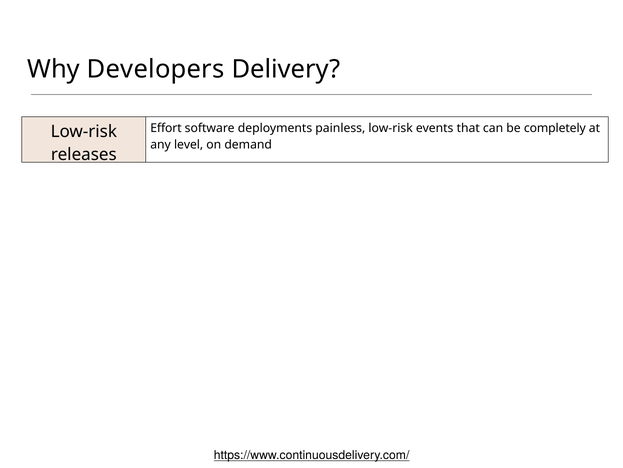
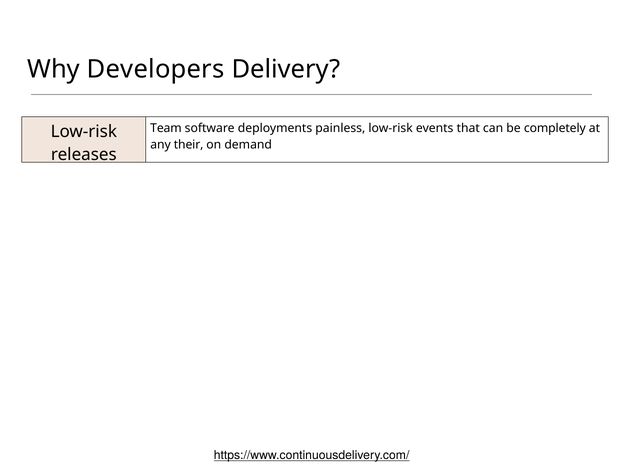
Effort: Effort -> Team (166, 128)
level: level -> their (189, 145)
